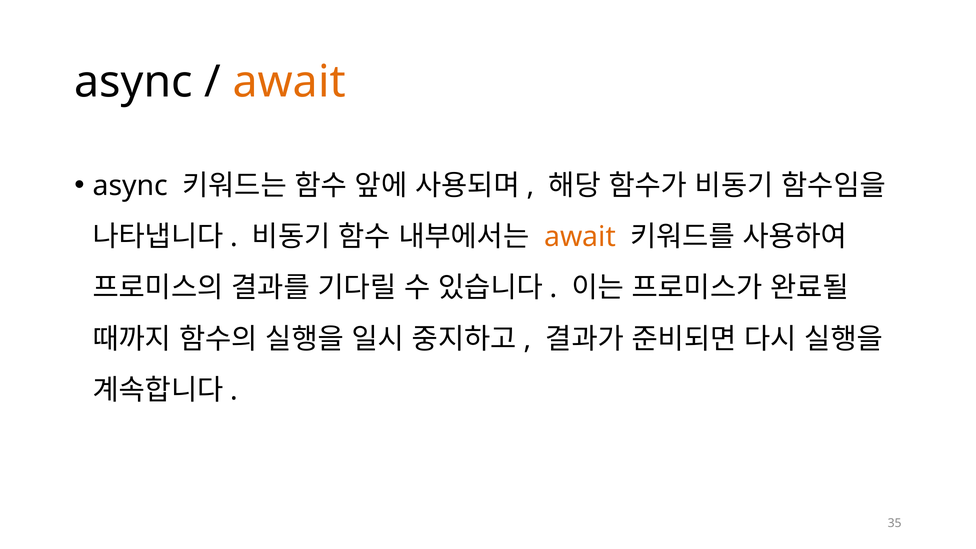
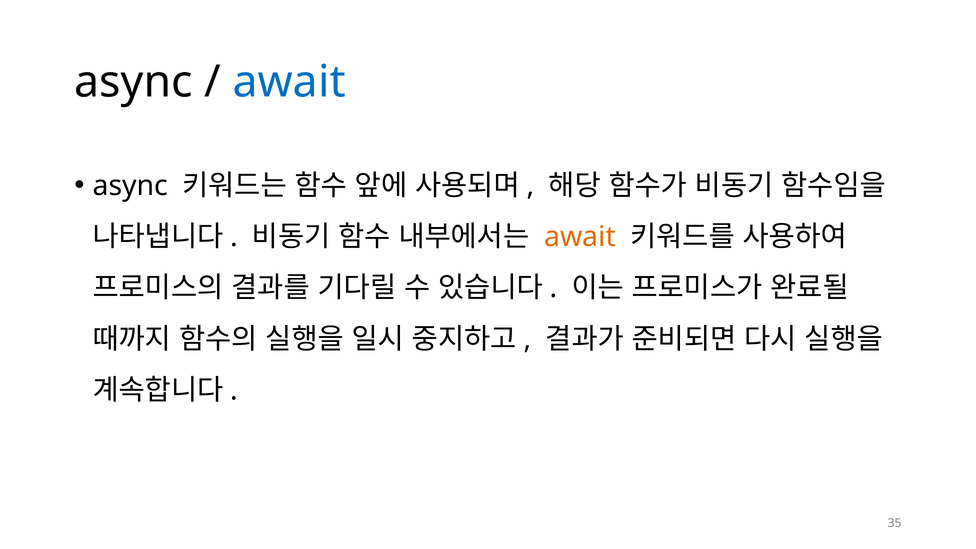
await colour: orange -> blue (289, 82)
